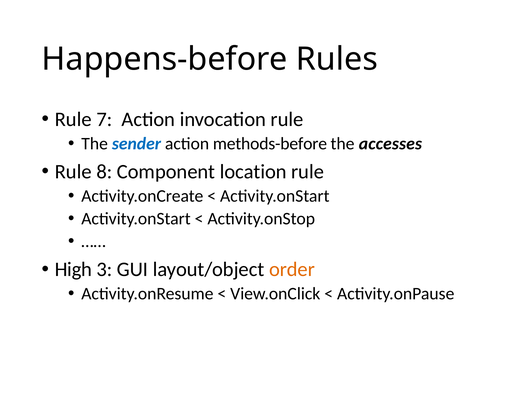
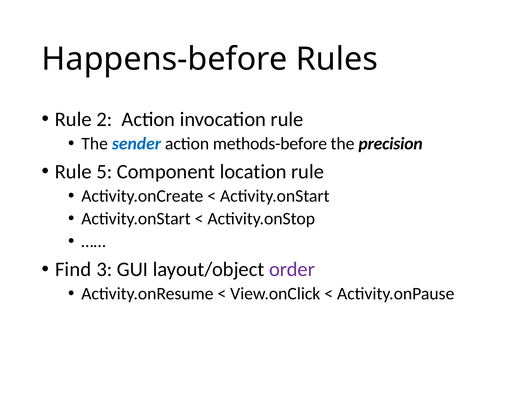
7: 7 -> 2 (104, 119)
accesses: accesses -> precision (391, 144)
8: 8 -> 5 (104, 172)
High: High -> Find (73, 269)
order colour: orange -> purple (292, 269)
